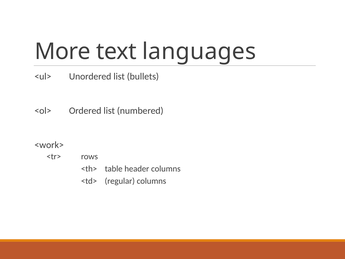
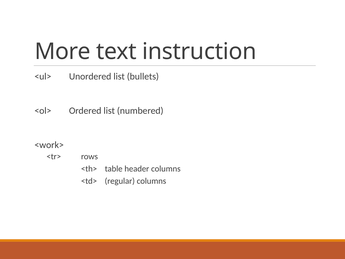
languages: languages -> instruction (199, 52)
